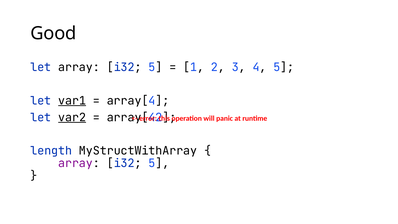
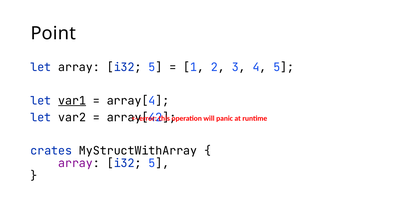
Good: Good -> Point (53, 33)
var2 underline: present -> none (72, 117)
length: length -> crates (51, 151)
